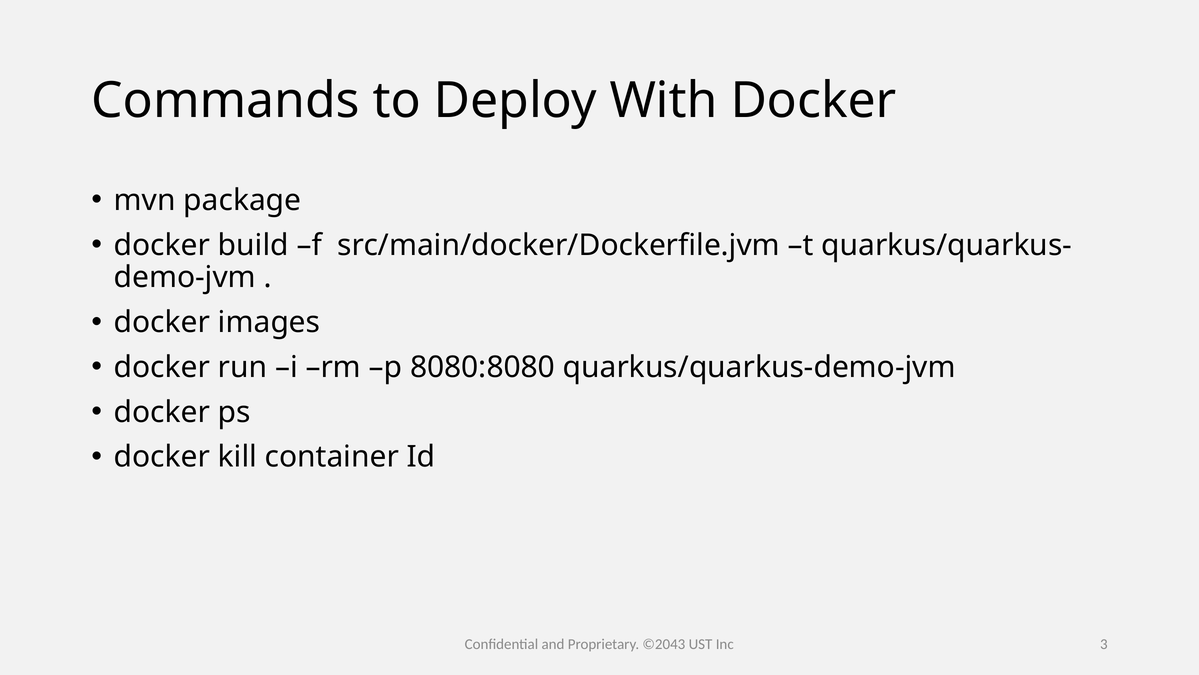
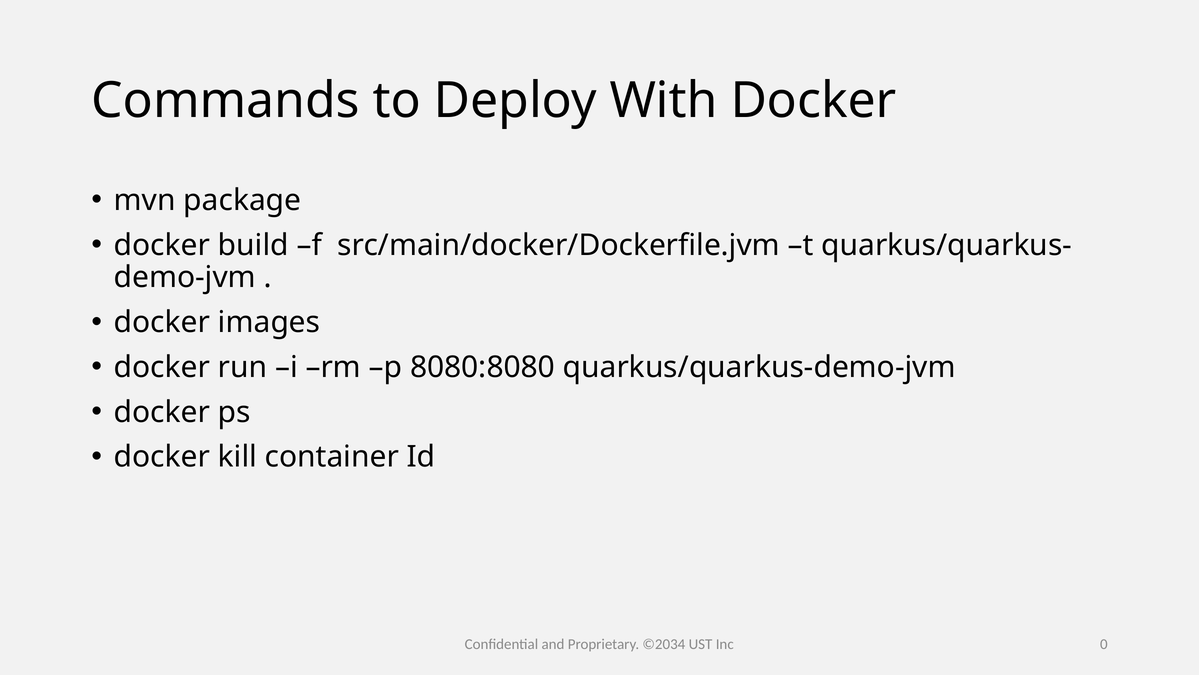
©2043: ©2043 -> ©2034 (664, 644)
3: 3 -> 0 (1104, 644)
